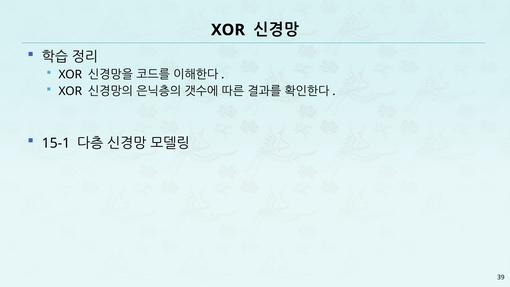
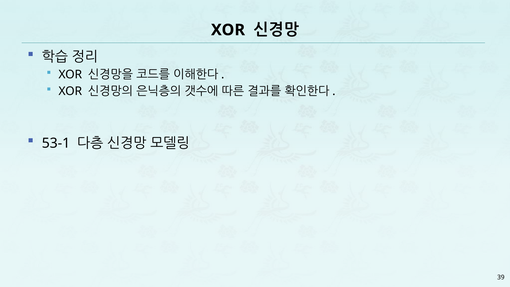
15-1: 15-1 -> 53-1 (56, 143)
